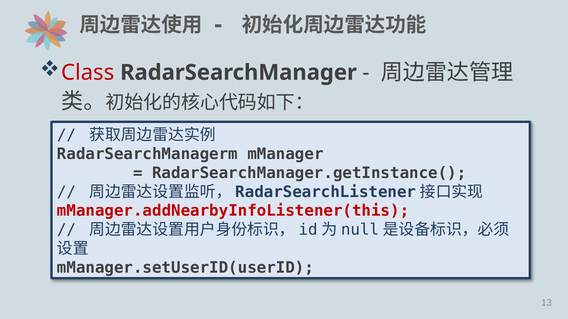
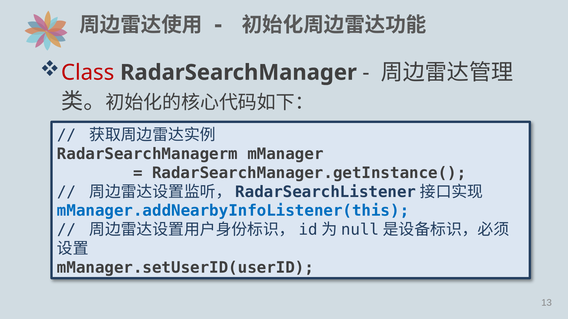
mManager.addNearbyInfoListener(this colour: red -> blue (233, 211)
